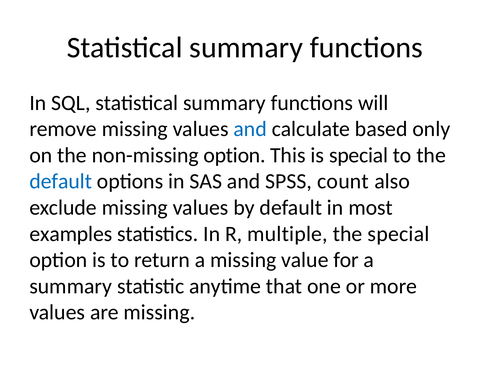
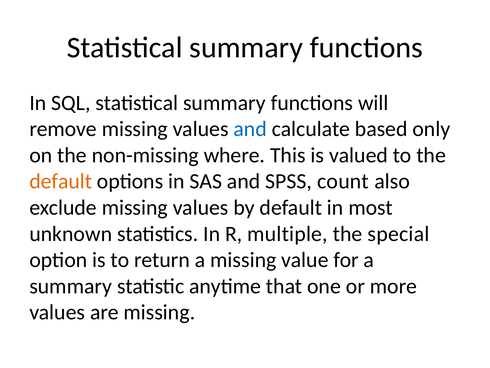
non-missing option: option -> where (234, 155)
is special: special -> valued (358, 155)
default colour: blue -> orange (61, 181)
examples: examples -> unknown (71, 233)
